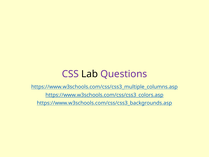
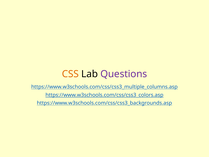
CSS colour: purple -> orange (70, 74)
